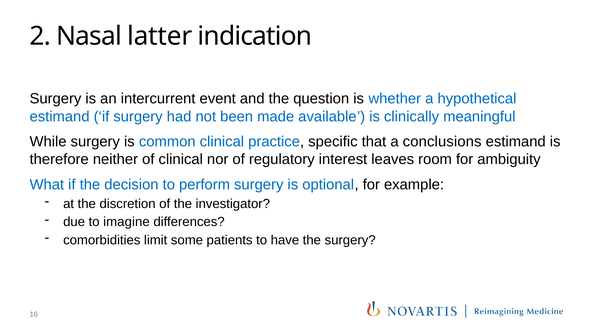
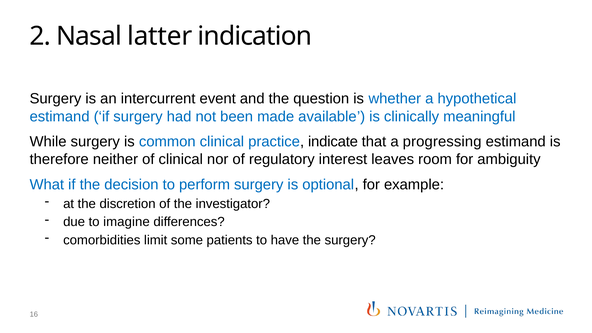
specific: specific -> indicate (333, 142)
conclusions: conclusions -> progressing (442, 142)
